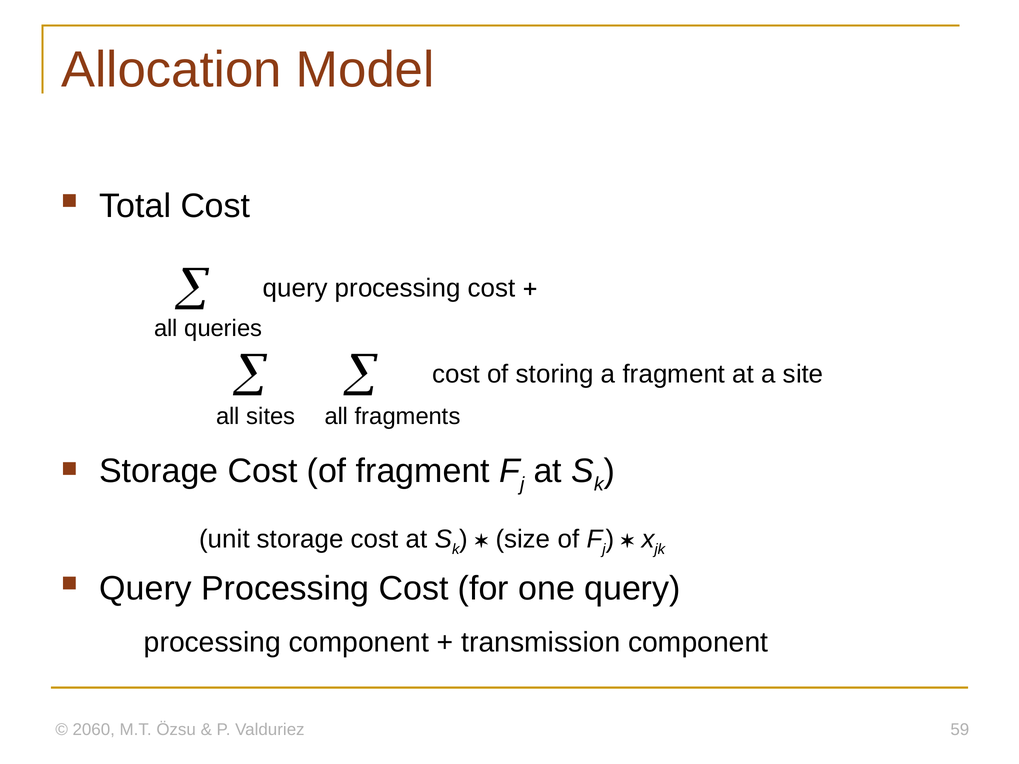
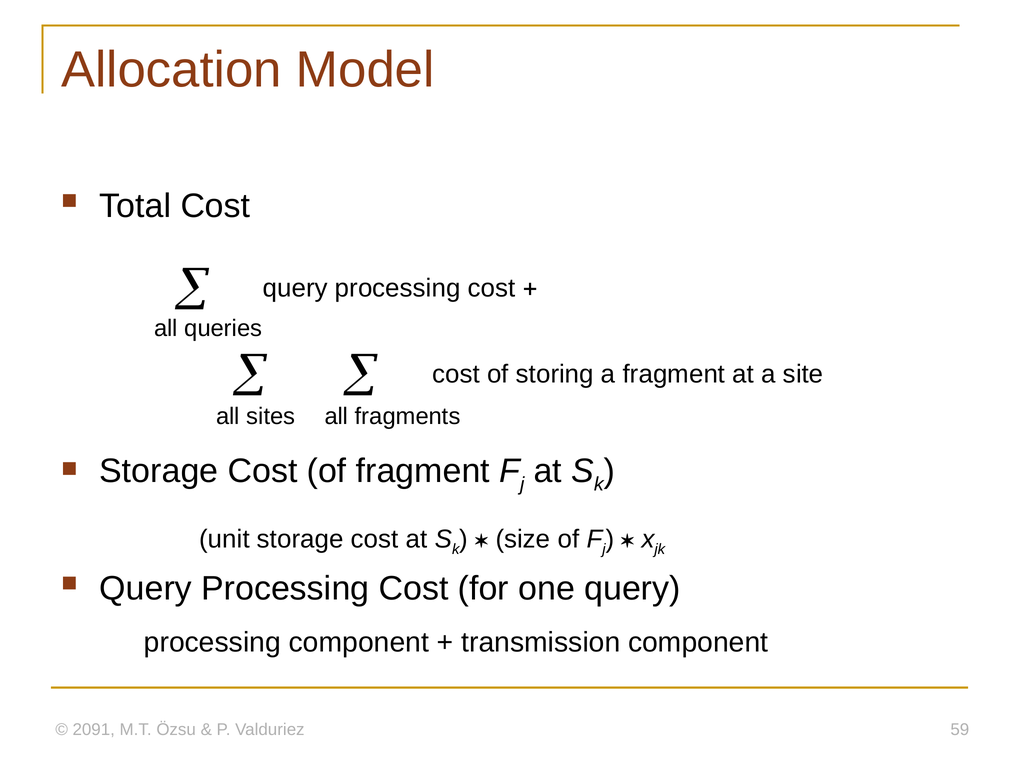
2060: 2060 -> 2091 (94, 730)
